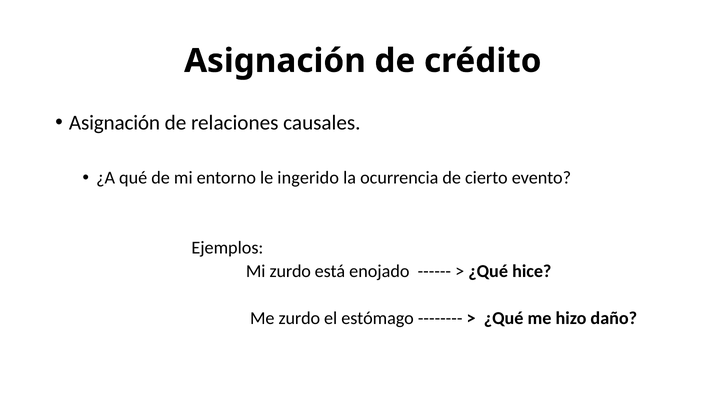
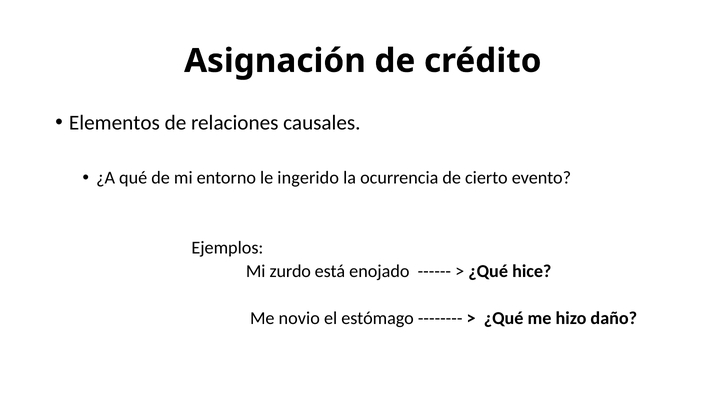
Asignación: Asignación -> Elementos (114, 123)
Me zurdo: zurdo -> novio (299, 318)
